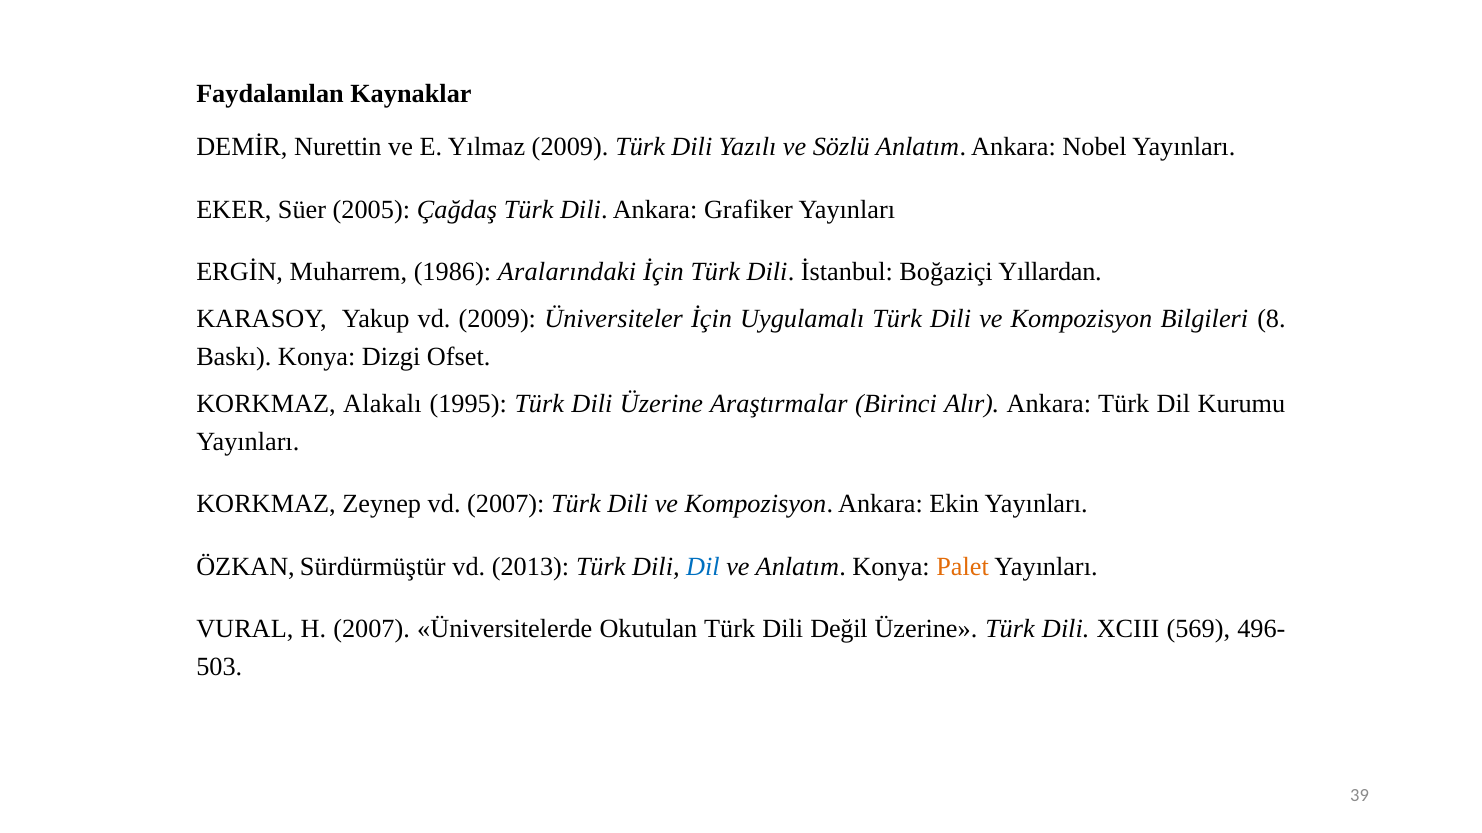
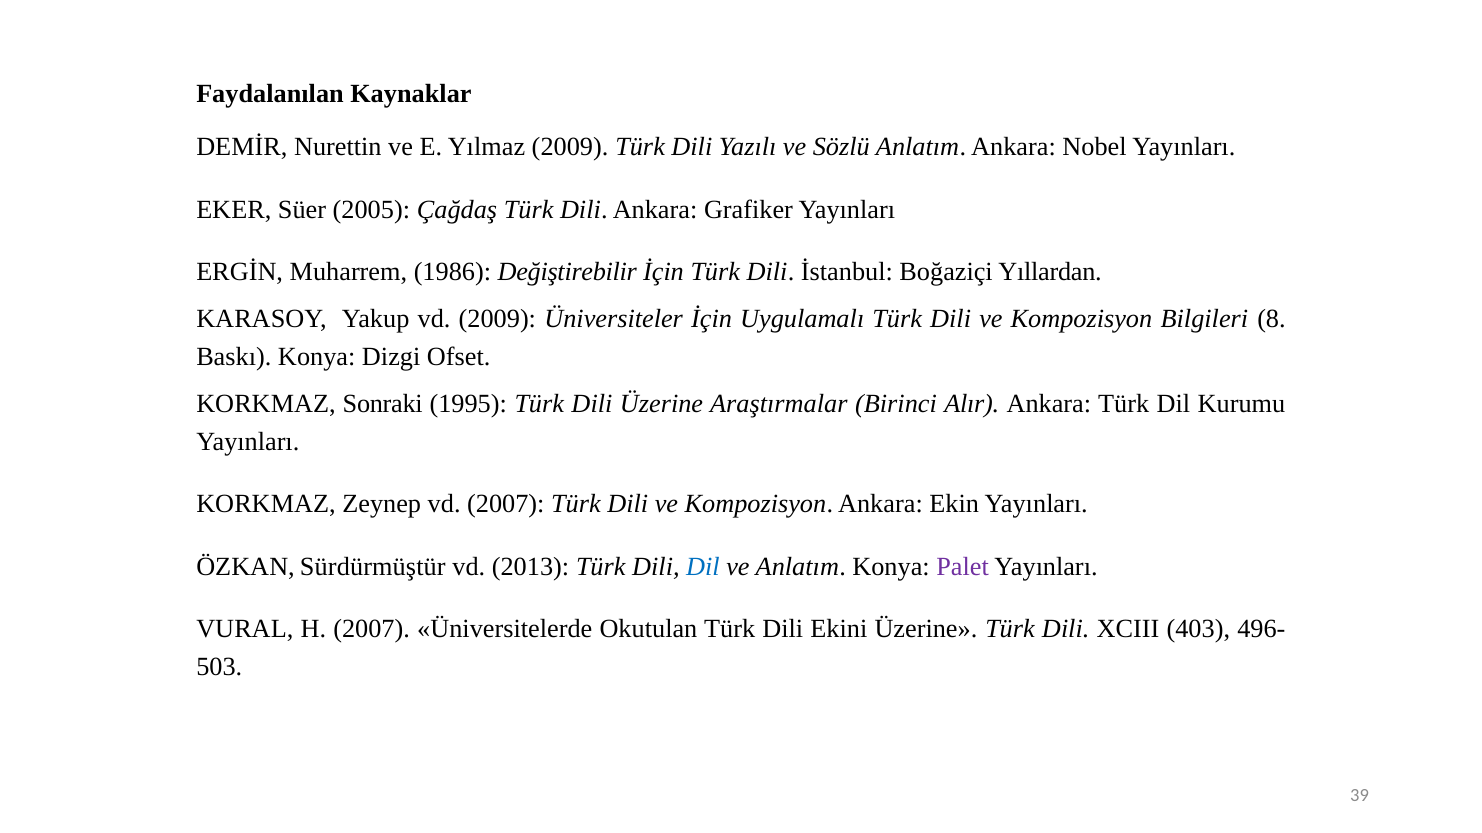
Aralarındaki: Aralarındaki -> Değiştirebilir (567, 272)
Alakalı: Alakalı -> Sonraki (383, 404)
Palet colour: orange -> purple (963, 567)
Değil: Değil -> Ekini (839, 630)
569: 569 -> 403 (1198, 630)
